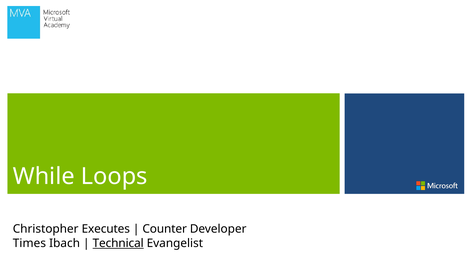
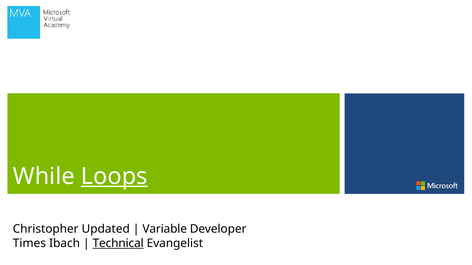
Loops underline: none -> present (114, 177)
Executes: Executes -> Updated (106, 230)
Counter: Counter -> Variable (165, 230)
